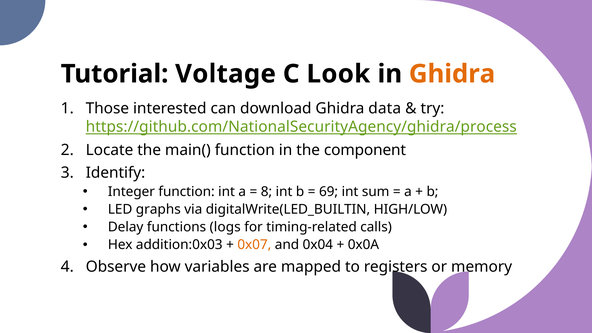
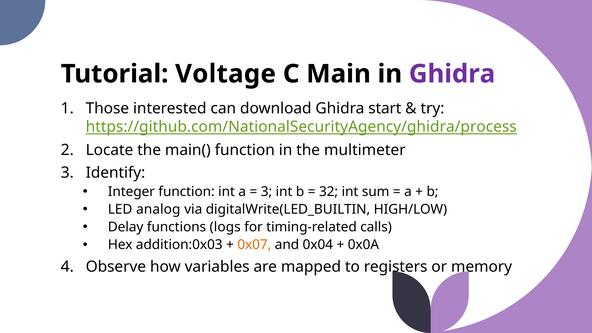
Look: Look -> Main (339, 74)
Ghidra colour: orange -> purple (452, 74)
data: data -> start (385, 108)
component: component -> multimeter (365, 150)
8: 8 -> 3 (266, 192)
69: 69 -> 32 (329, 192)
graphs: graphs -> analog (158, 209)
